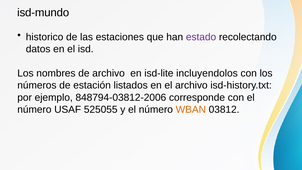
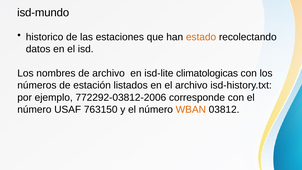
estado colour: purple -> orange (201, 37)
incluyendolos: incluyendolos -> climatologicas (207, 73)
848794-03812-2006: 848794-03812-2006 -> 772292-03812-2006 (121, 97)
525055: 525055 -> 763150 (101, 109)
